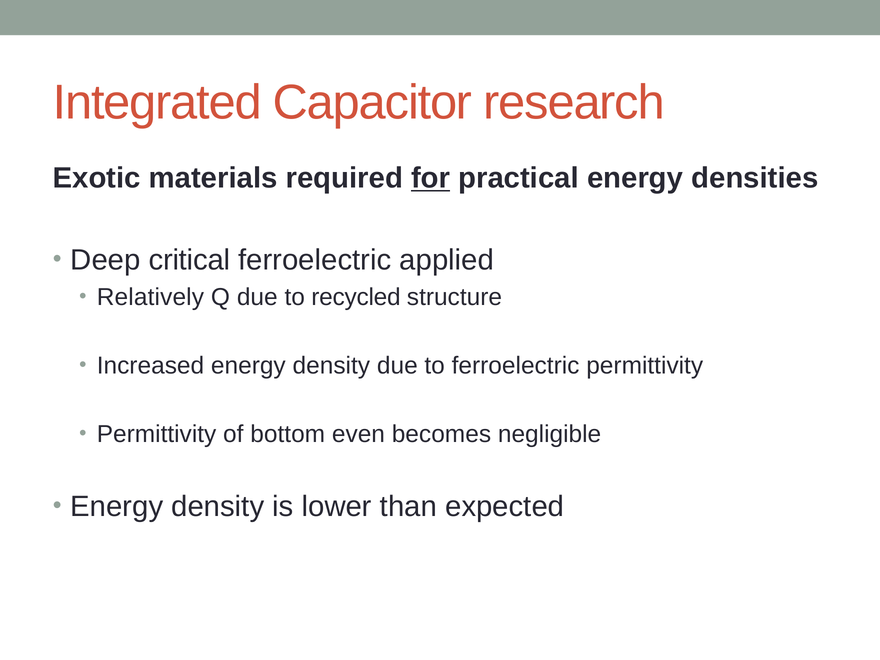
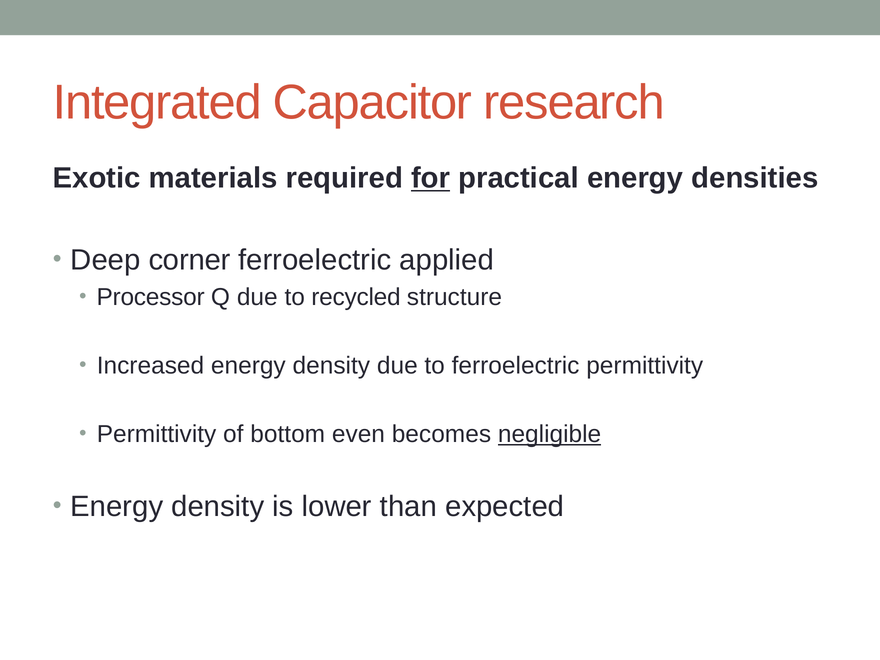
critical: critical -> corner (189, 260)
Relatively: Relatively -> Processor (151, 297)
negligible underline: none -> present (550, 434)
